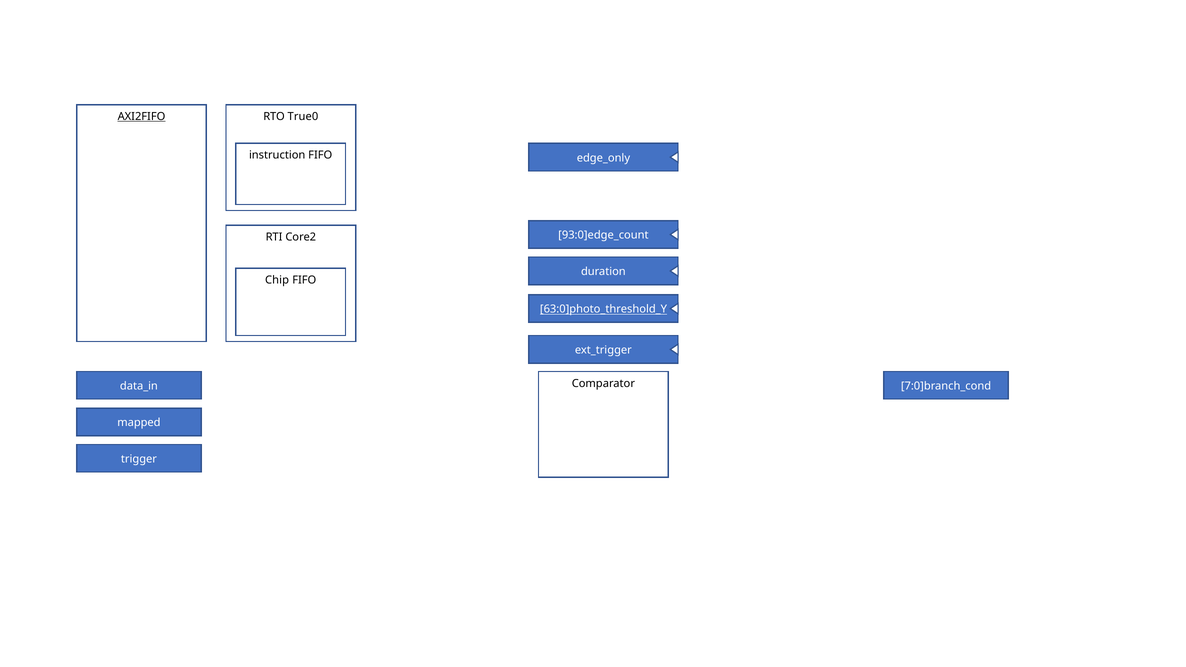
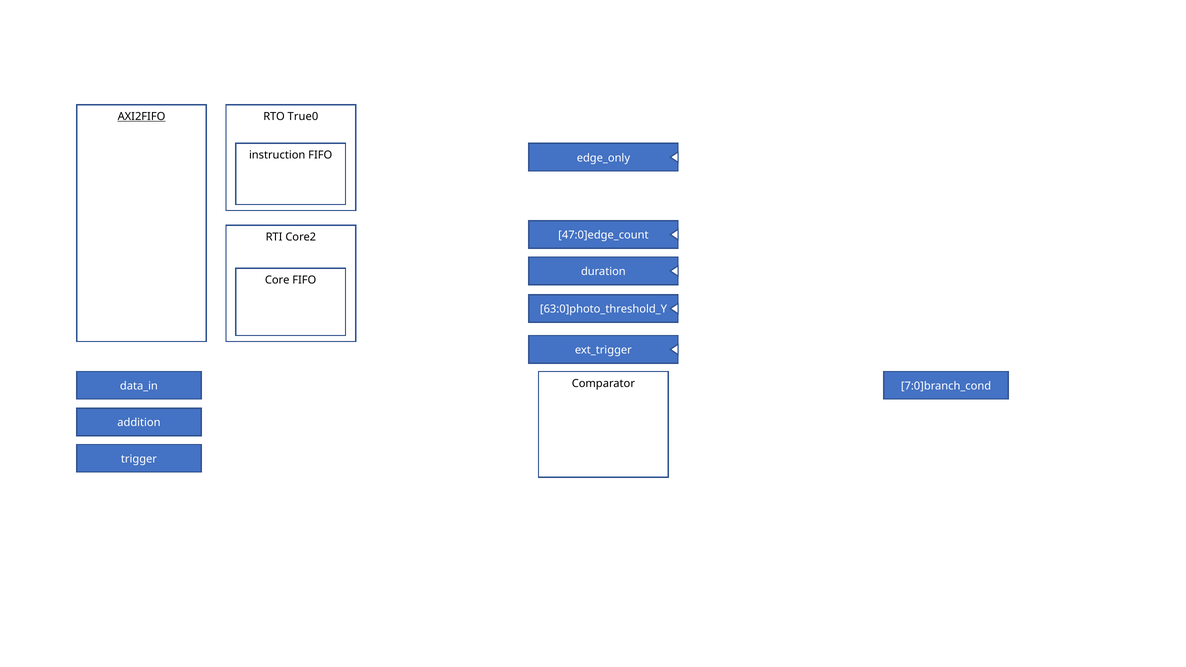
93:0]edge_count: 93:0]edge_count -> 47:0]edge_count (603, 235)
Chip: Chip -> Core (277, 280)
63:0]photo_threshold_Y underline: present -> none (603, 309)
mapped: mapped -> addition (139, 423)
